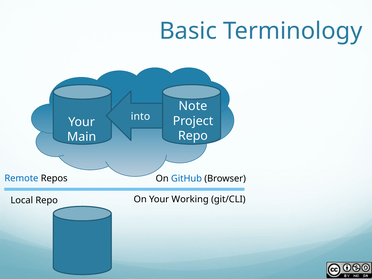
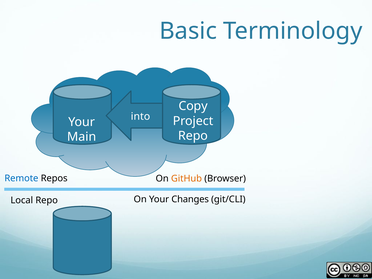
Note: Note -> Copy (193, 106)
GitHub colour: blue -> orange (186, 178)
Working: Working -> Changes (190, 199)
